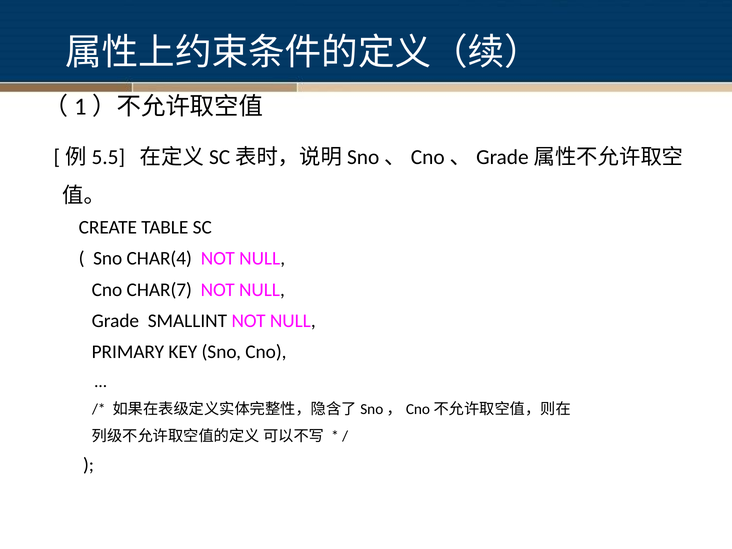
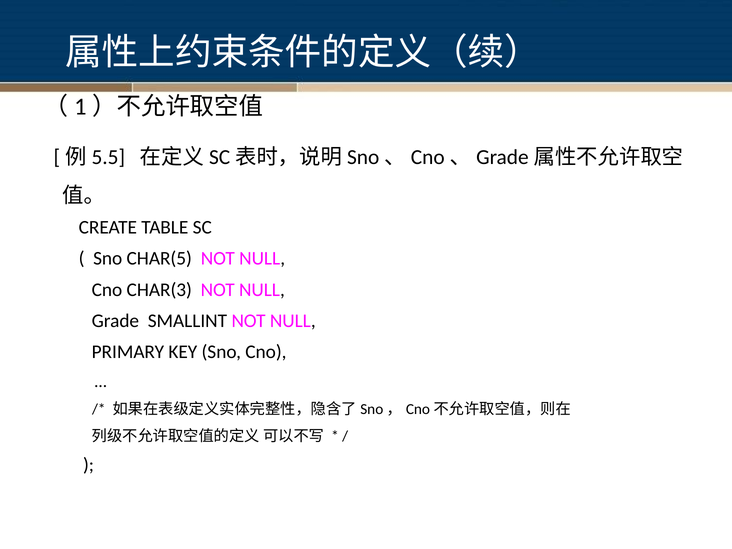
CHAR(4: CHAR(4 -> CHAR(5 (159, 259)
CHAR(7: CHAR(7 -> CHAR(3 (159, 290)
